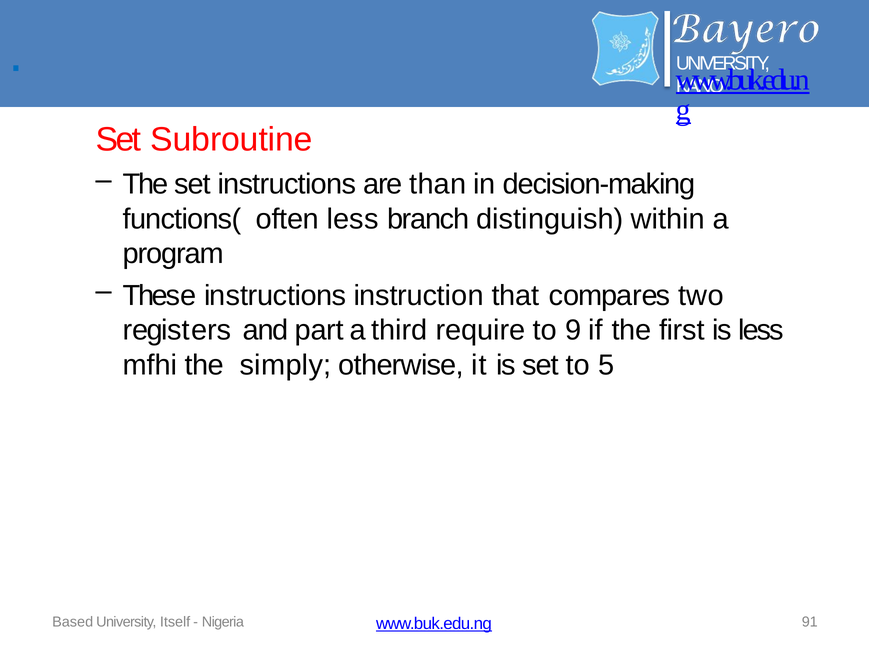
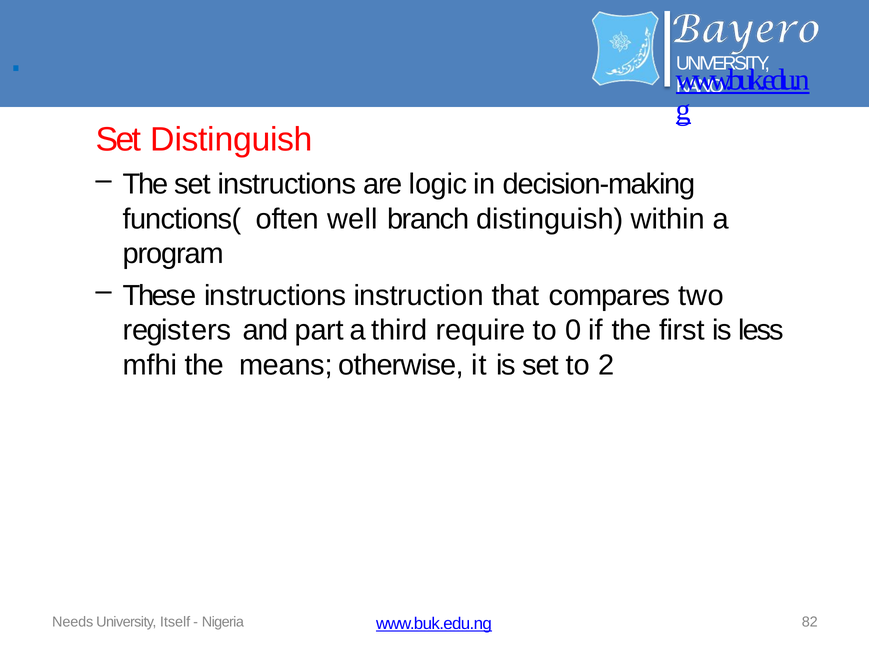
Set Subroutine: Subroutine -> Distinguish (232, 140)
than: than -> logic (438, 184)
often less: less -> well (353, 219)
9: 9 -> 0 (573, 330)
simply: simply -> means (286, 365)
5: 5 -> 2 (606, 365)
Based: Based -> Needs (73, 622)
91: 91 -> 82 (810, 622)
